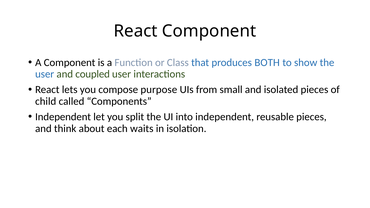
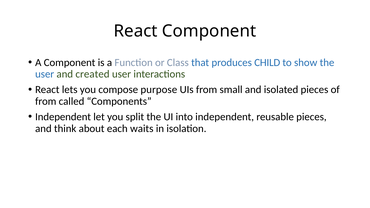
BOTH: BOTH -> CHILD (267, 63)
coupled: coupled -> created (92, 74)
child: child -> from (46, 101)
